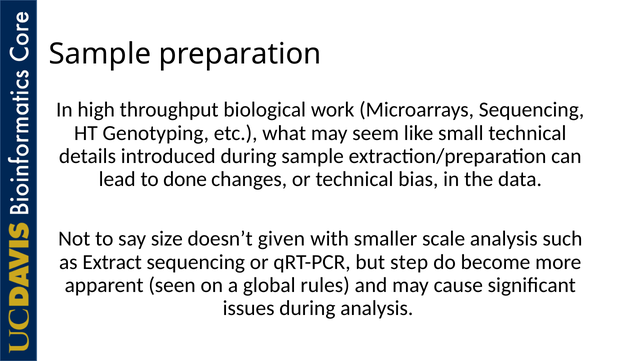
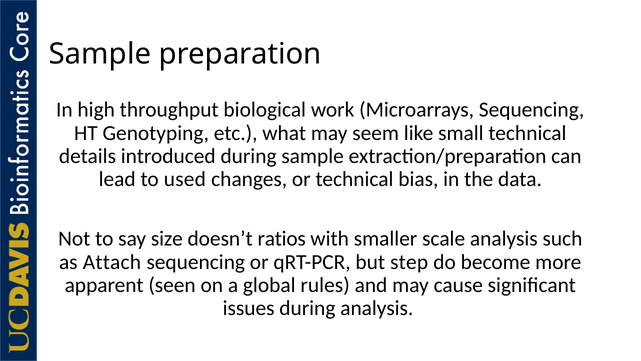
done: done -> used (185, 179)
given: given -> ratios (282, 239)
Extract: Extract -> Attach (112, 262)
